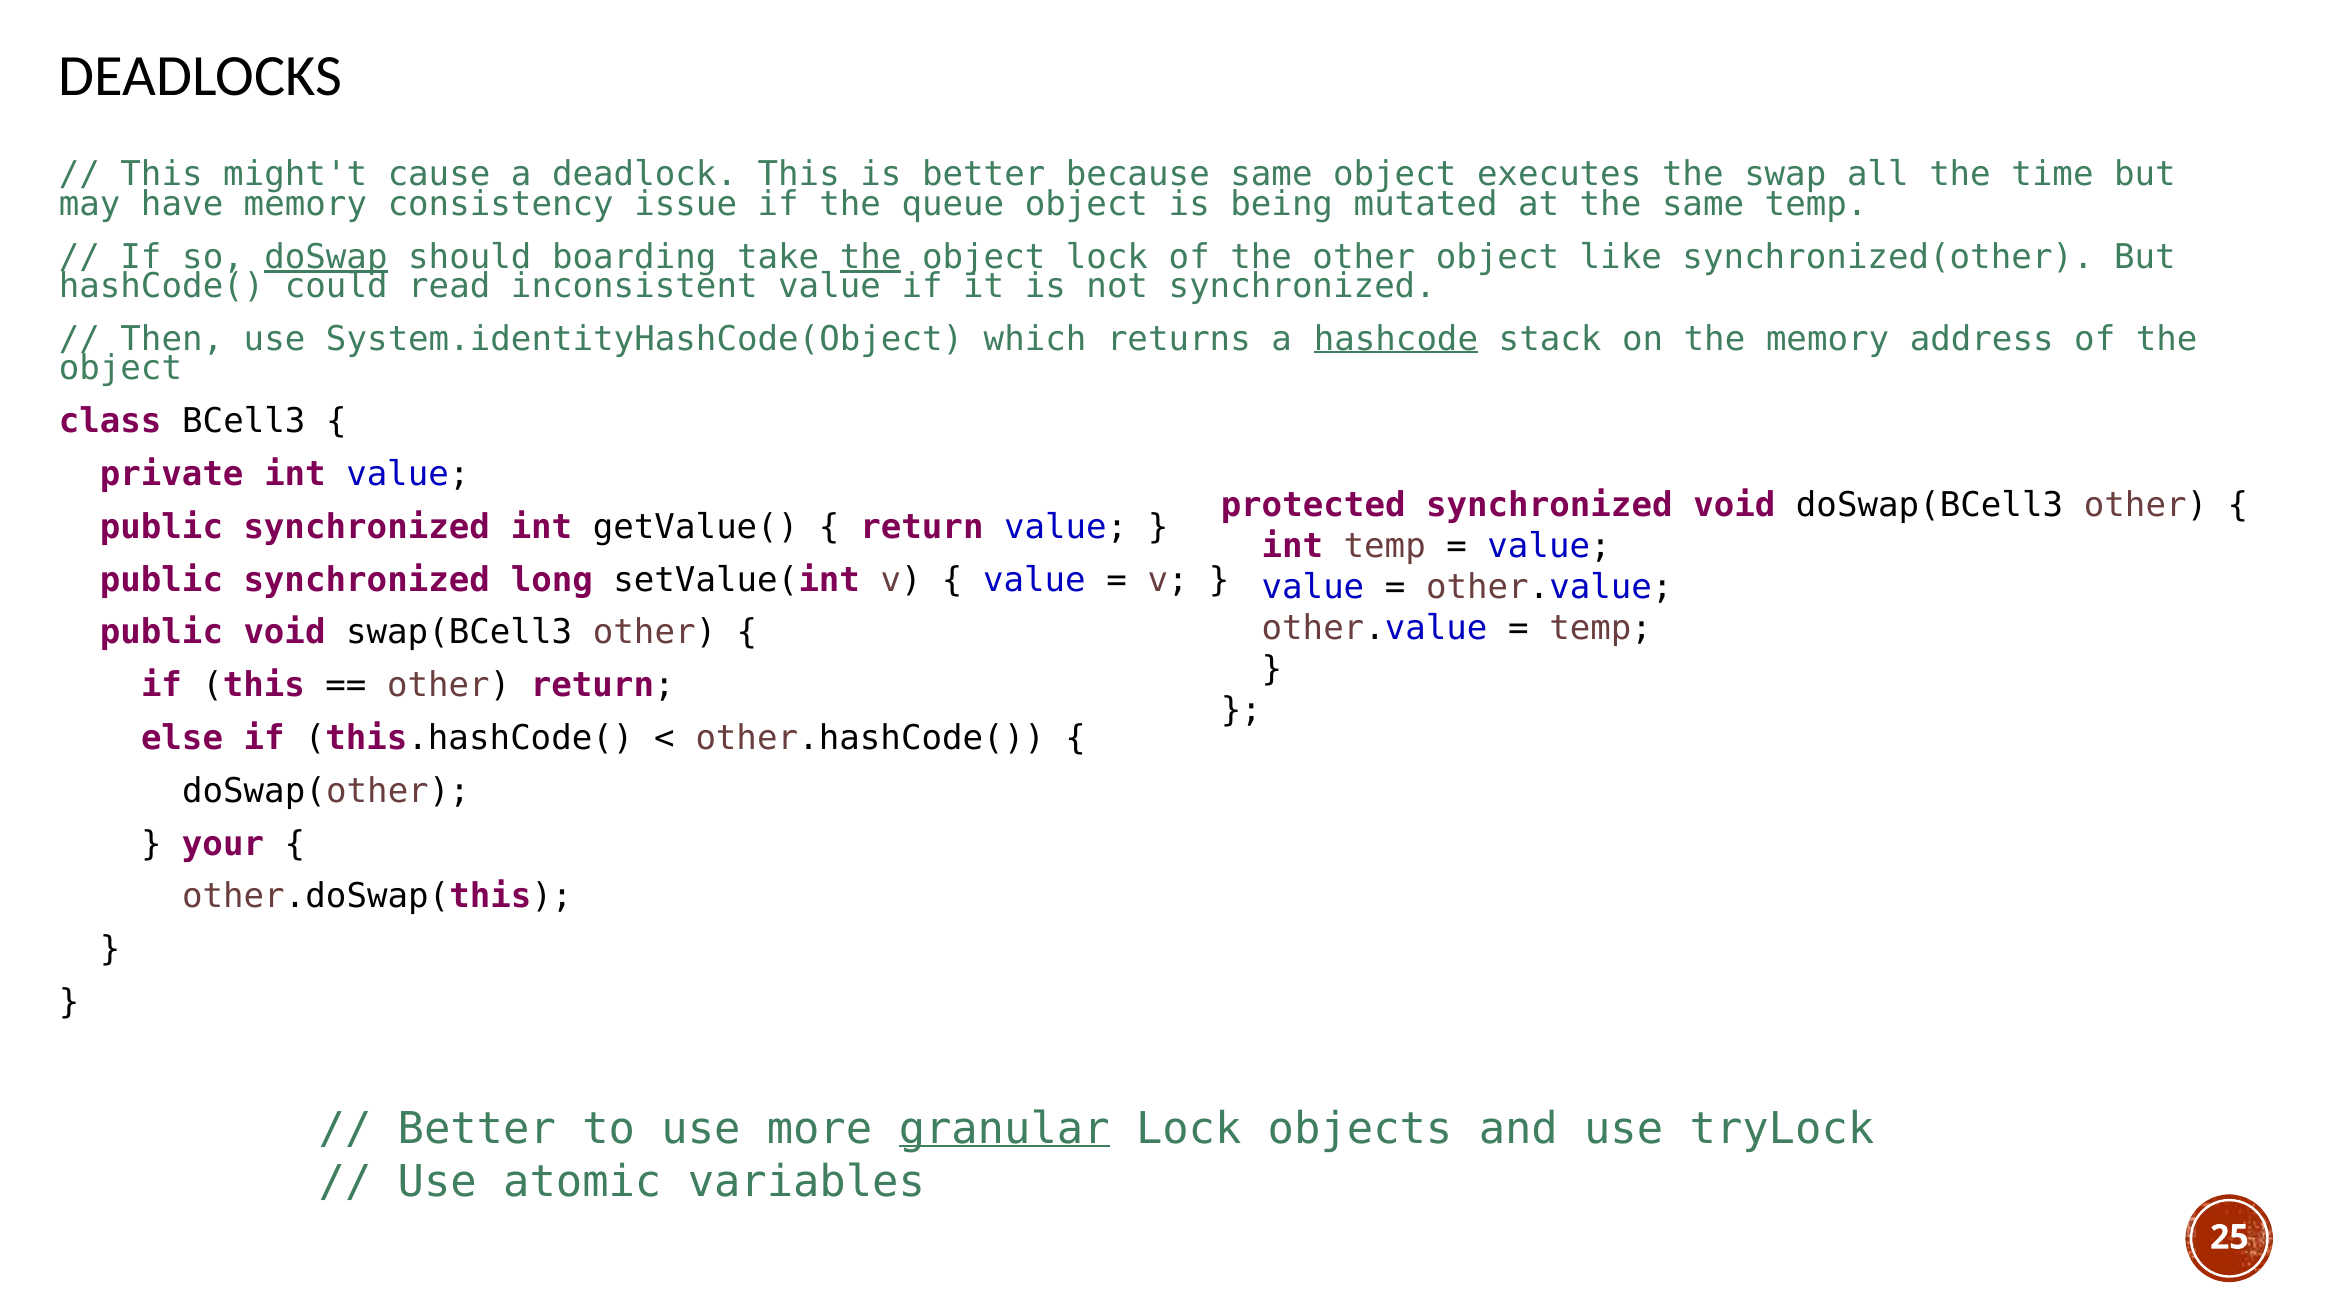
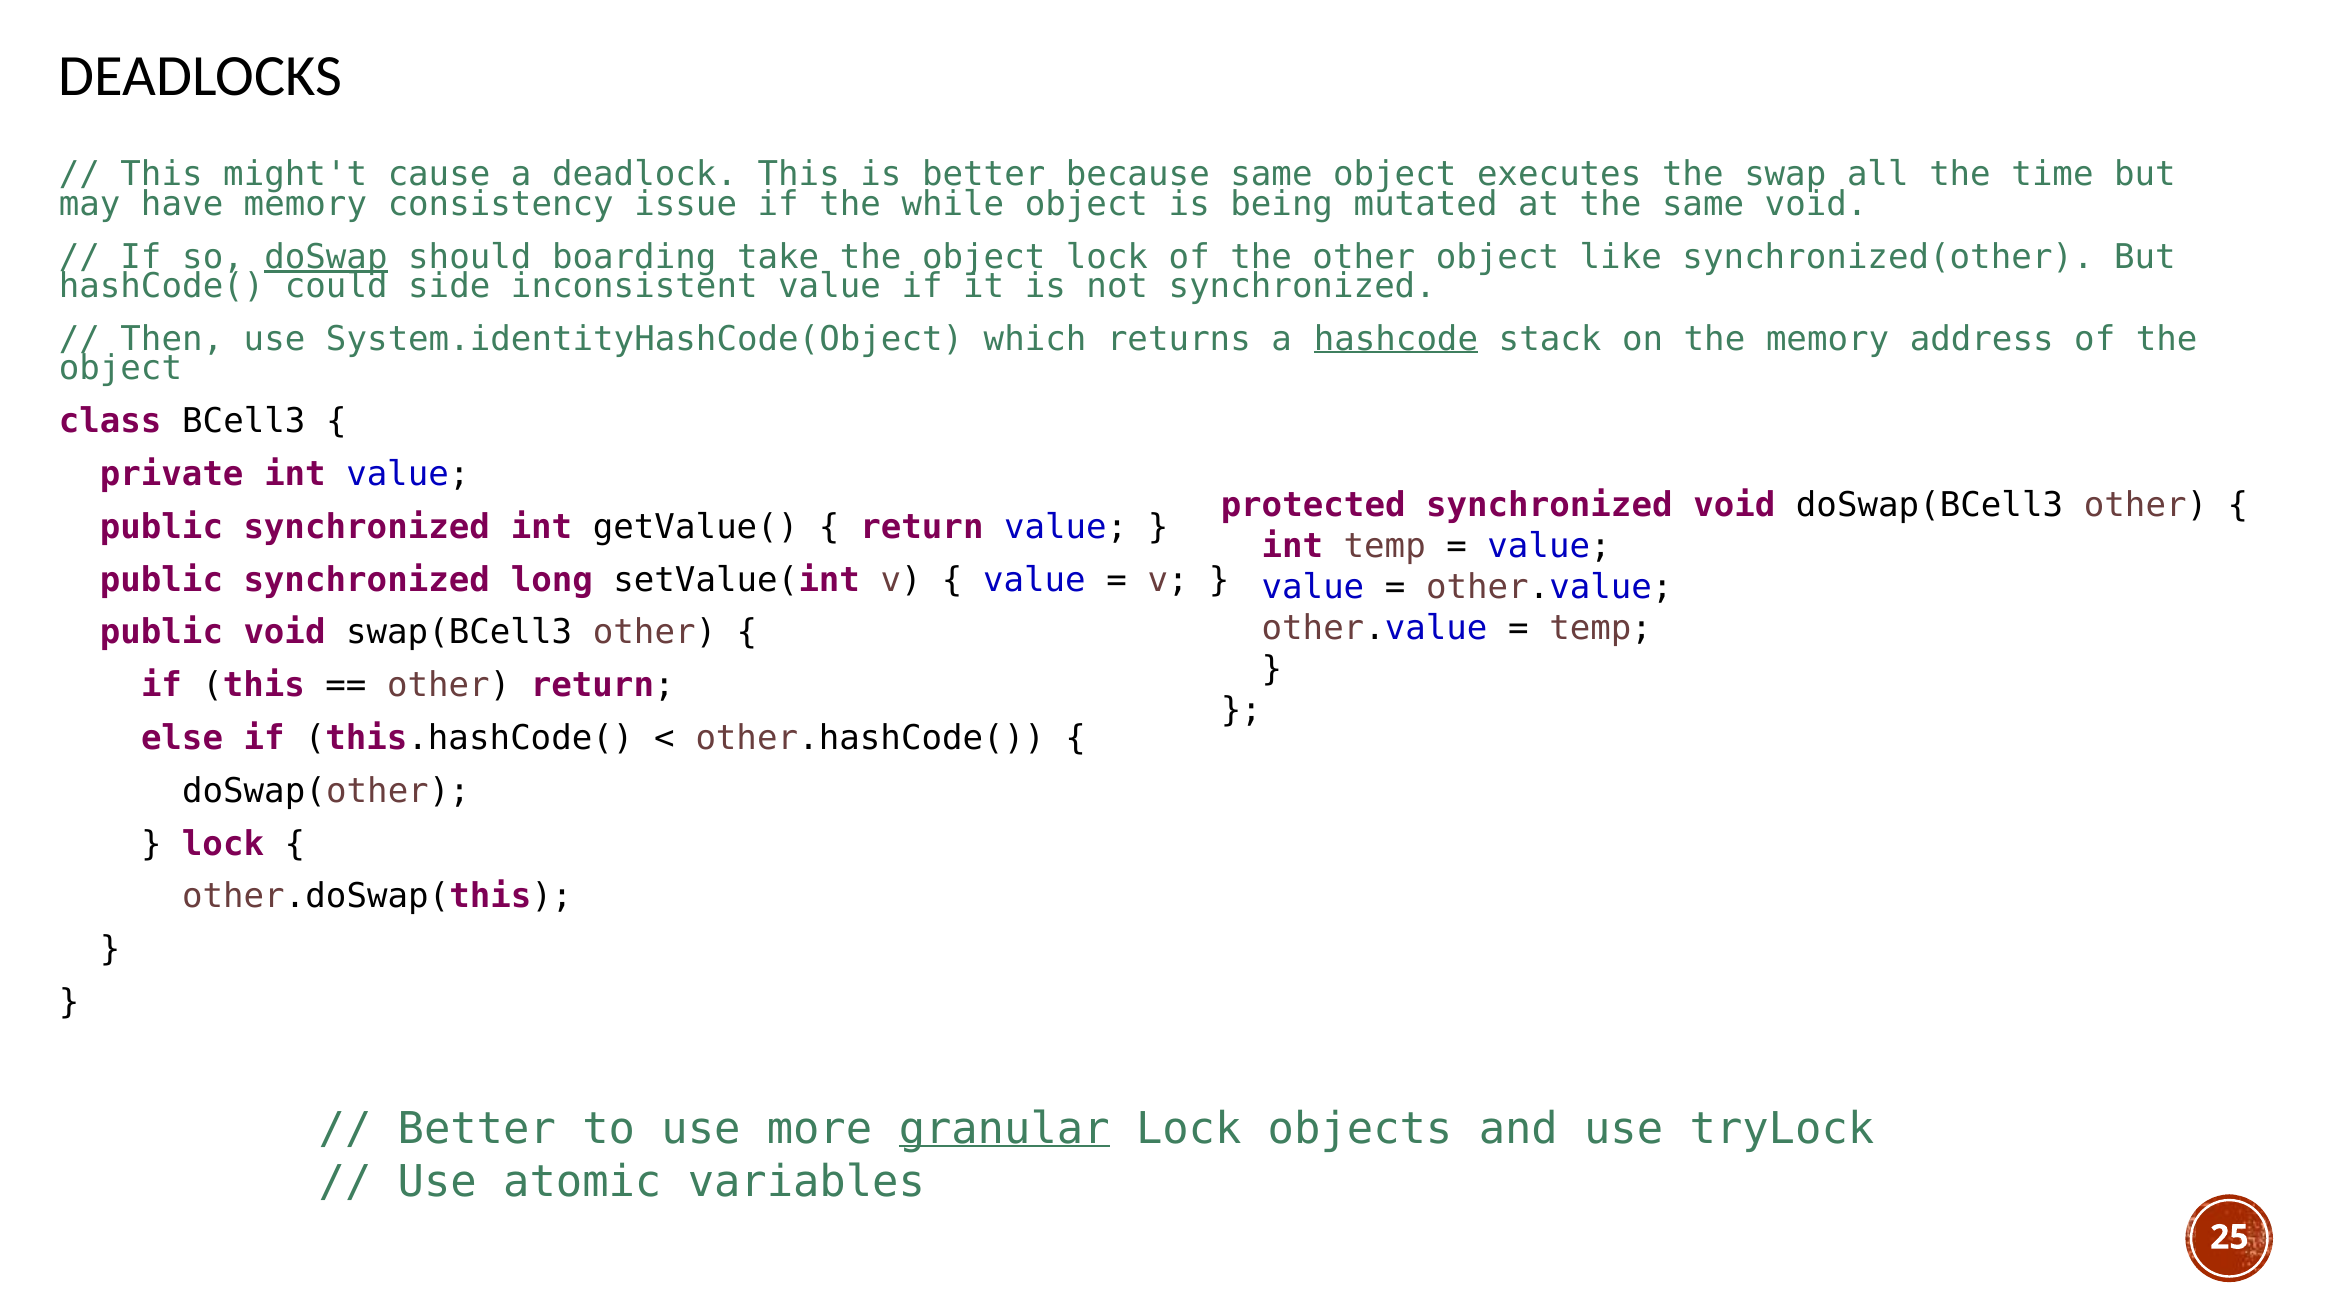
queue: queue -> while (953, 204)
same temp: temp -> void (1816, 204)
the underline: present -> none (871, 257)
read: read -> side (449, 286)
your: your -> lock (223, 844)
